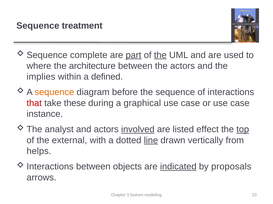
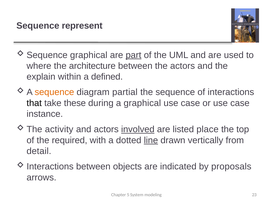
treatment: treatment -> represent (82, 26)
complete: complete -> graphical (89, 55)
the underline: present -> none (160, 55)
implies: implies -> explain (41, 77)
before: before -> partial (125, 93)
that colour: red -> black (34, 103)
analyst: analyst -> activity (59, 130)
effect: effect -> place (208, 130)
top underline: present -> none (243, 130)
external: external -> required (70, 141)
helps: helps -> detail (39, 152)
indicated underline: present -> none (178, 167)
